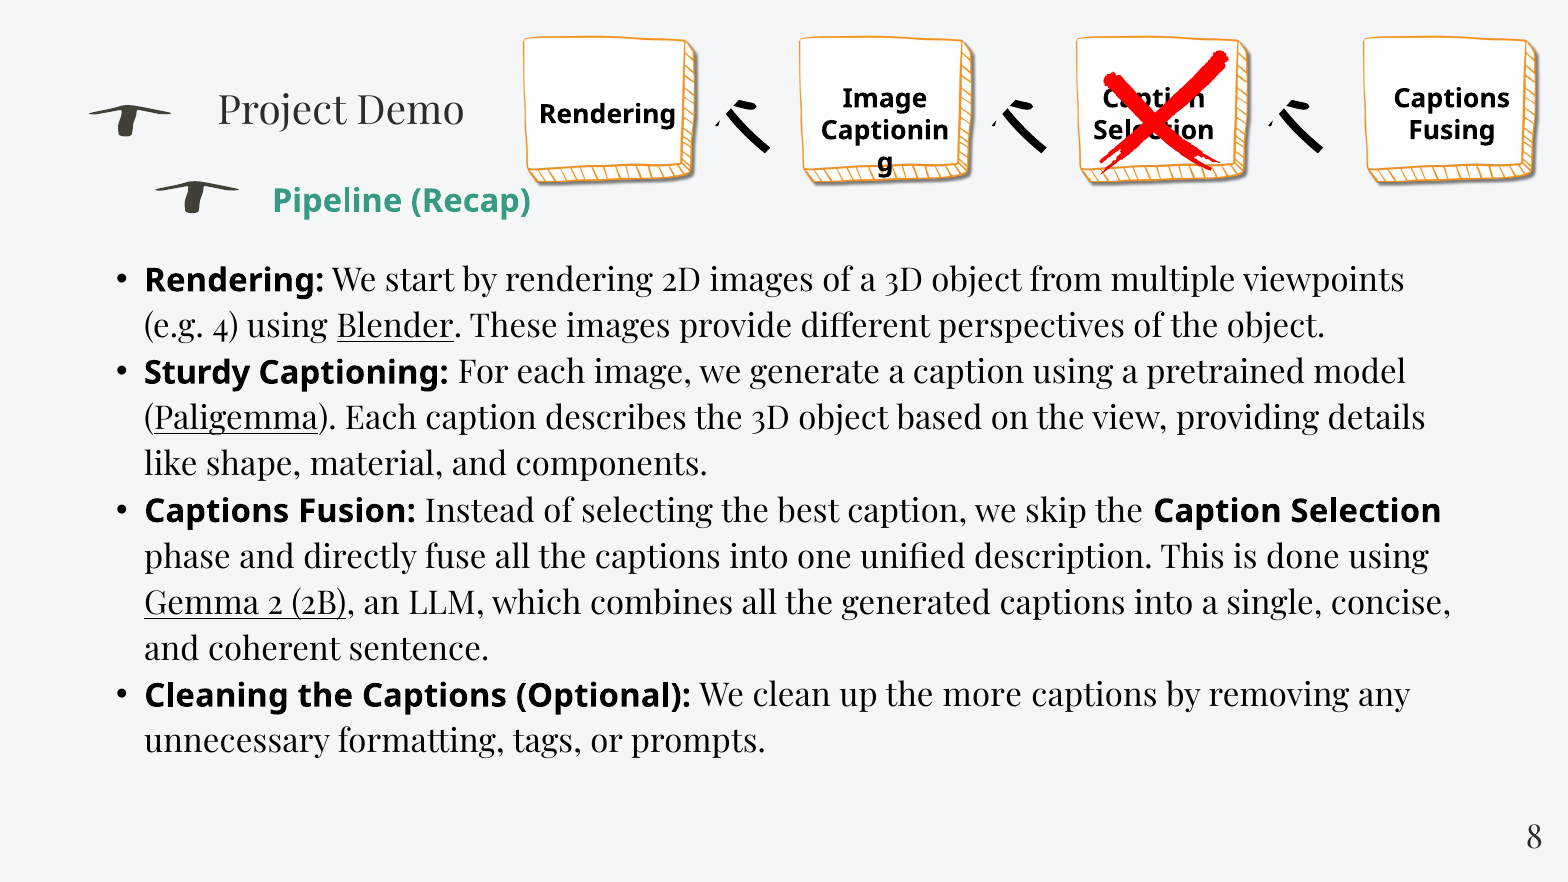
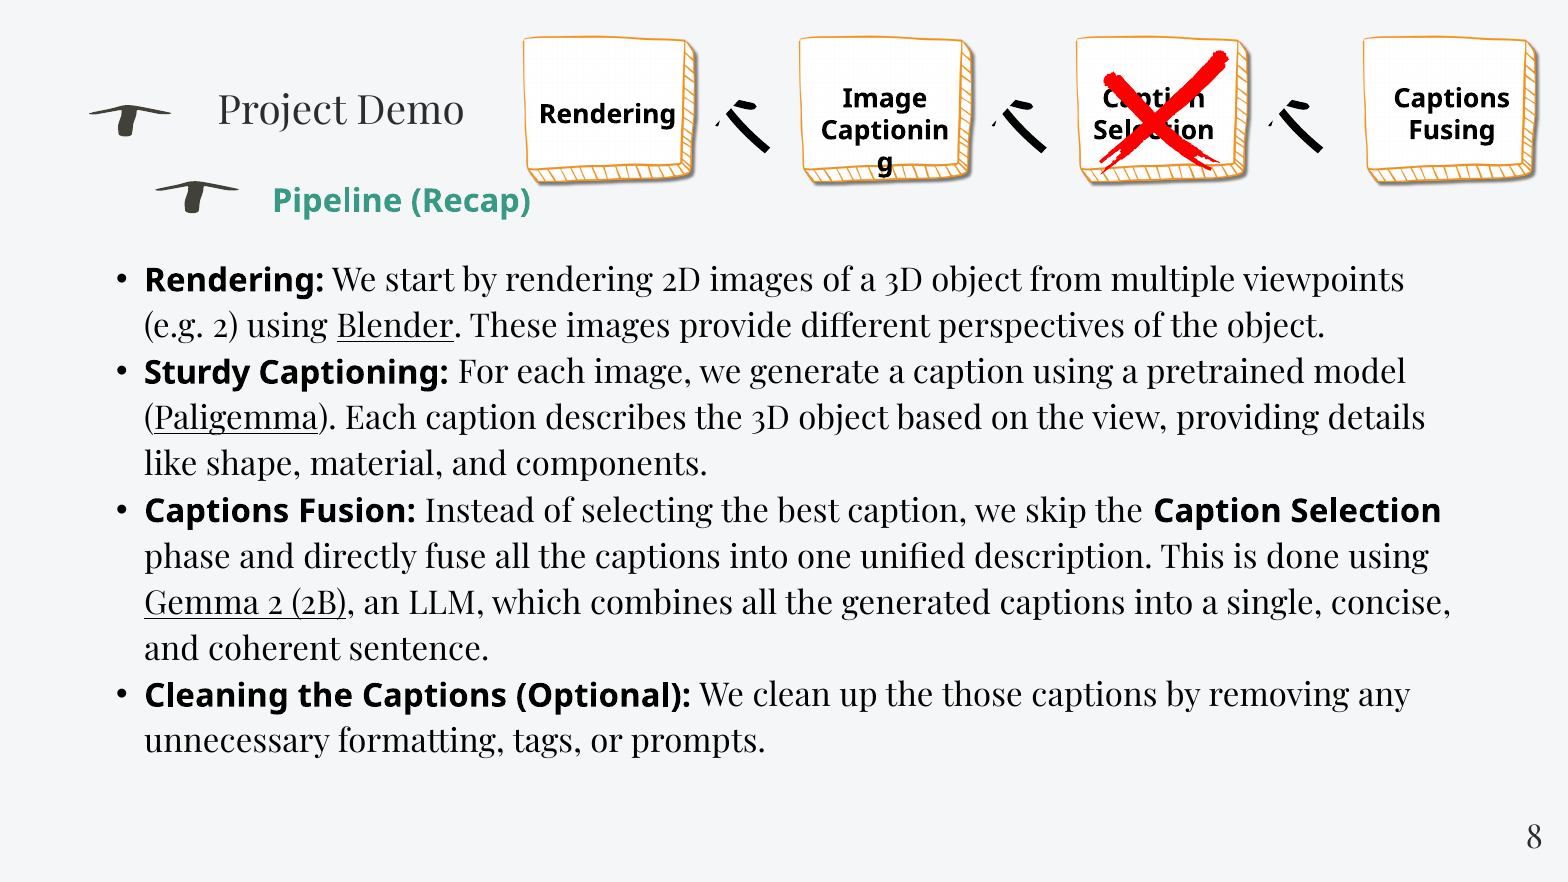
e.g 4: 4 -> 2 (225, 327)
more: more -> those (982, 696)
